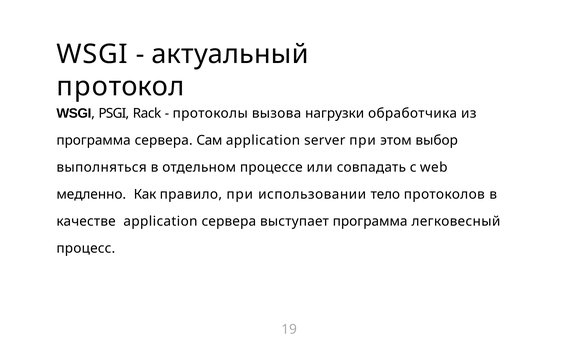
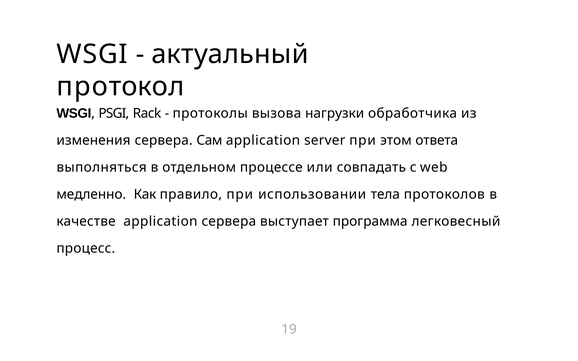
программа: программа -> изменения (93, 141)
выбор: выбор -> ответа (437, 141)
тело: тело -> тела (385, 195)
